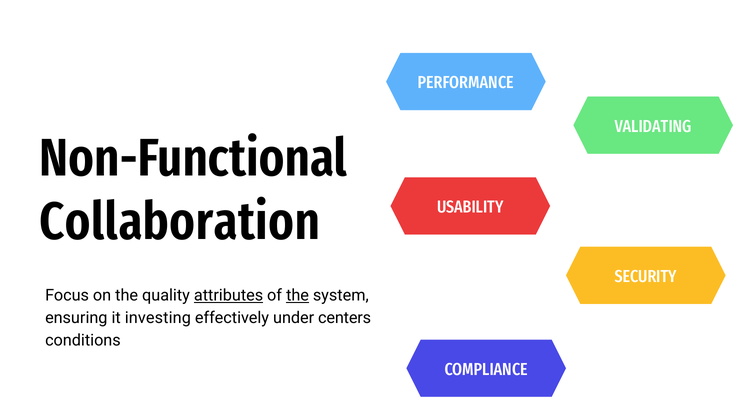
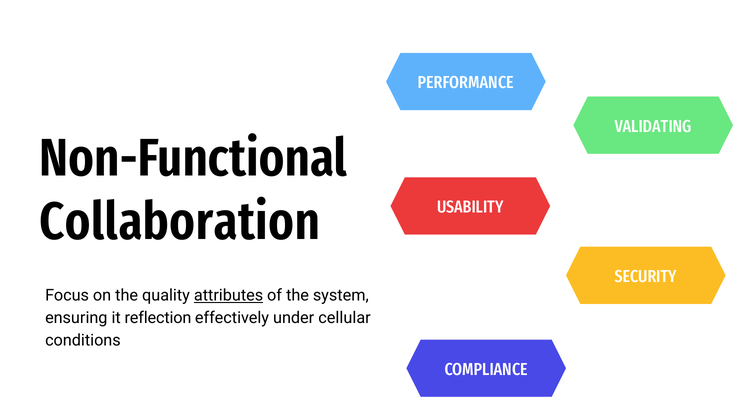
the underline: present -> none (298, 296)
investing: investing -> reflection (158, 318)
centers: centers -> cellular (344, 318)
